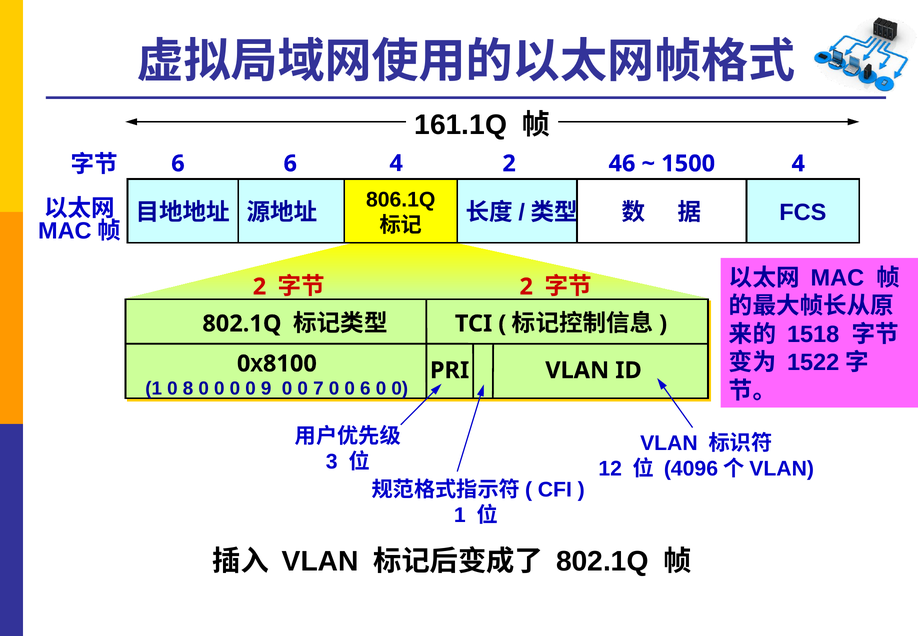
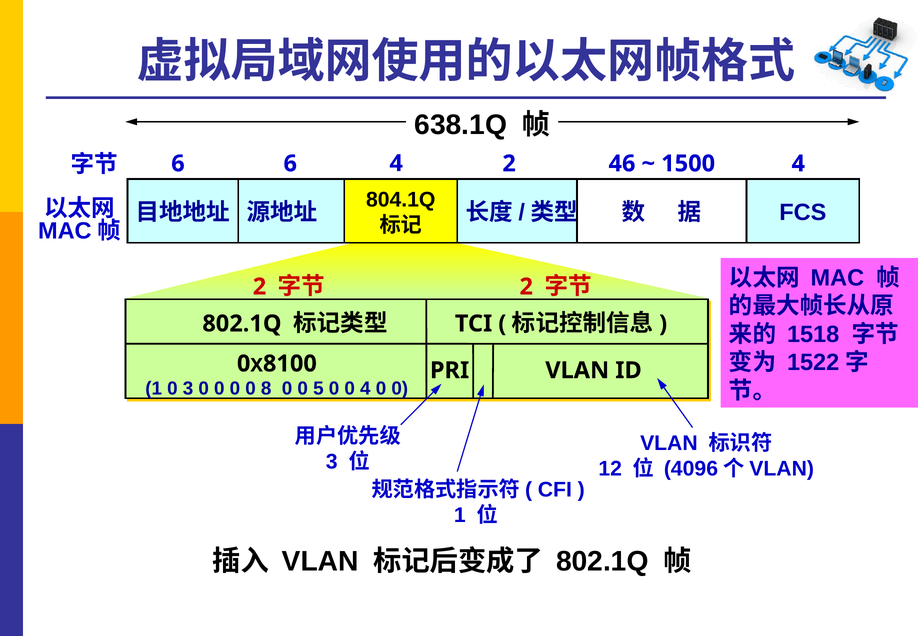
161.1Q: 161.1Q -> 638.1Q (461, 125)
806.1Q: 806.1Q -> 804.1Q (401, 200)
0 8: 8 -> 3 (188, 388)
9: 9 -> 8 (266, 388)
7: 7 -> 5 (318, 388)
0 6: 6 -> 4 (365, 388)
